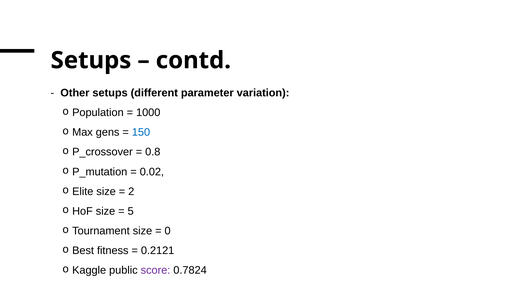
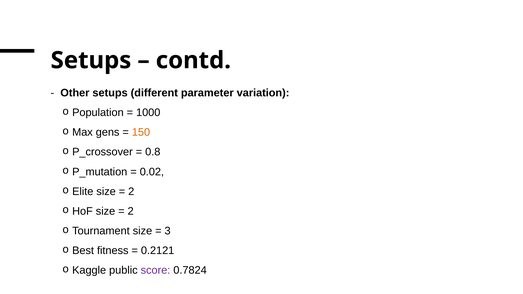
150 colour: blue -> orange (141, 132)
5: 5 -> 2 (131, 211)
0: 0 -> 3 (168, 231)
